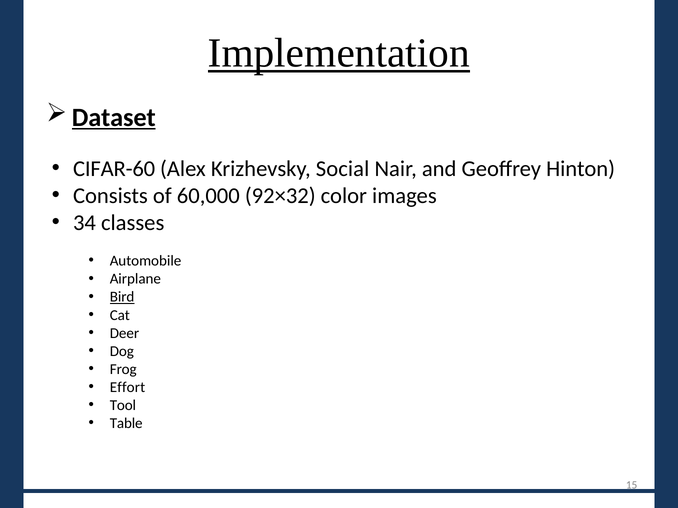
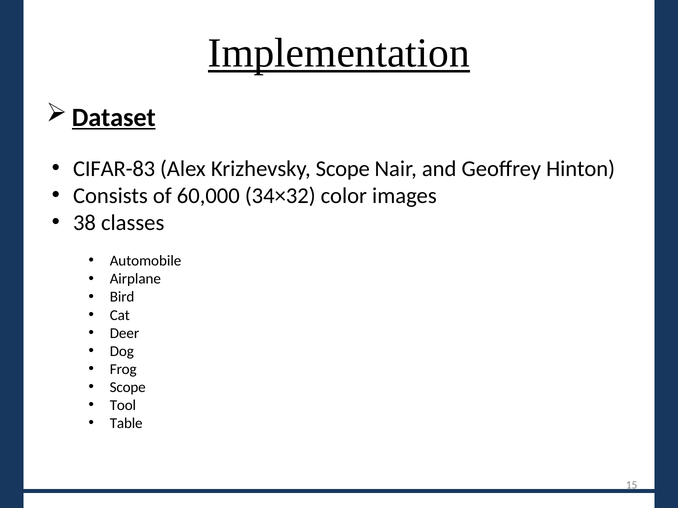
CIFAR-60: CIFAR-60 -> CIFAR-83 (114, 169)
Krizhevsky Social: Social -> Scope (343, 169)
92×32: 92×32 -> 34×32 (280, 196)
34: 34 -> 38 (84, 223)
Bird underline: present -> none (122, 297)
Effort: Effort -> Scope (128, 388)
